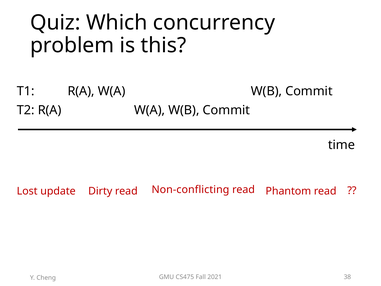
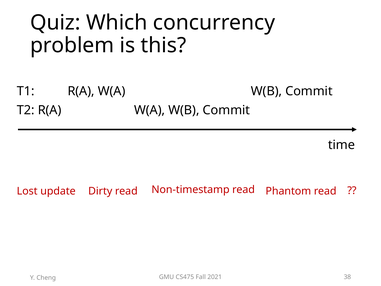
Non-conflicting: Non-conflicting -> Non-timestamp (191, 189)
